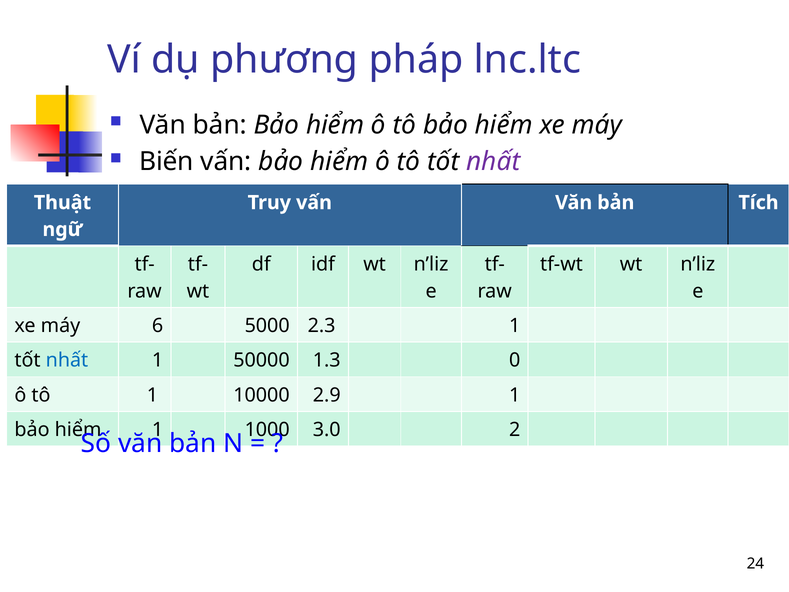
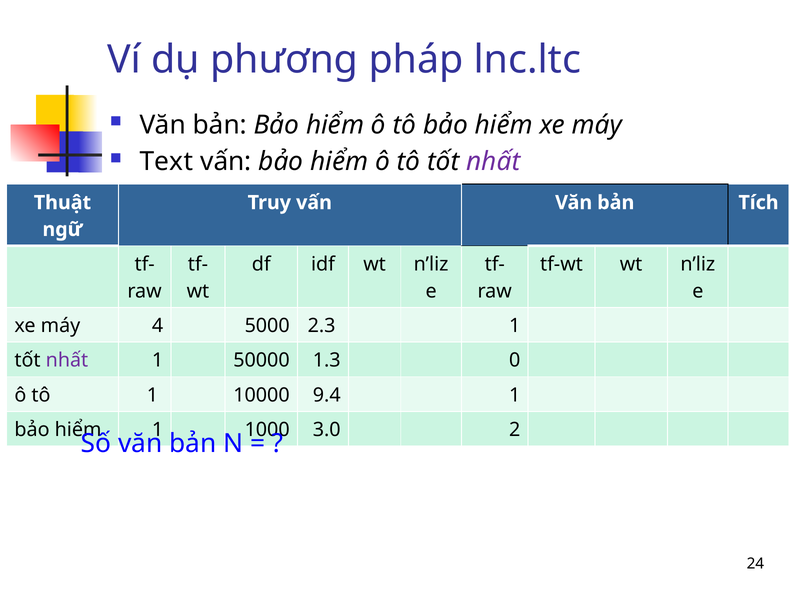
Biến: Biến -> Text (166, 162)
6: 6 -> 4 (158, 326)
nhất colour: blue -> purple (67, 360)
2.9: 2.9 -> 9.4 (327, 395)
